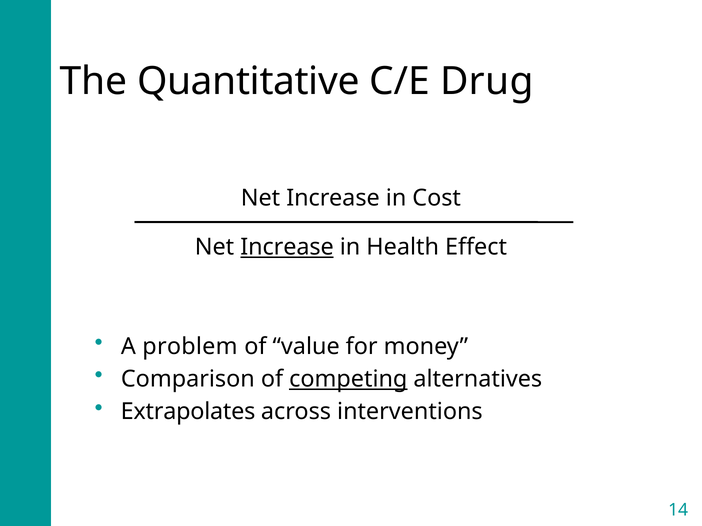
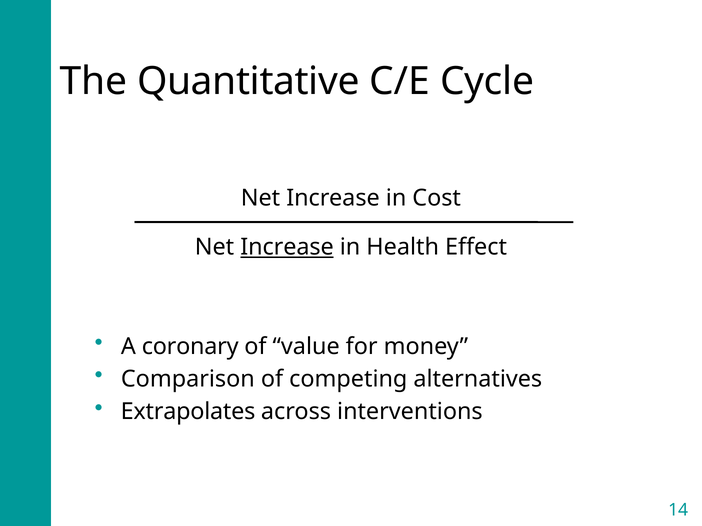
Drug: Drug -> Cycle (487, 82)
problem: problem -> coronary (190, 347)
competing underline: present -> none (348, 379)
